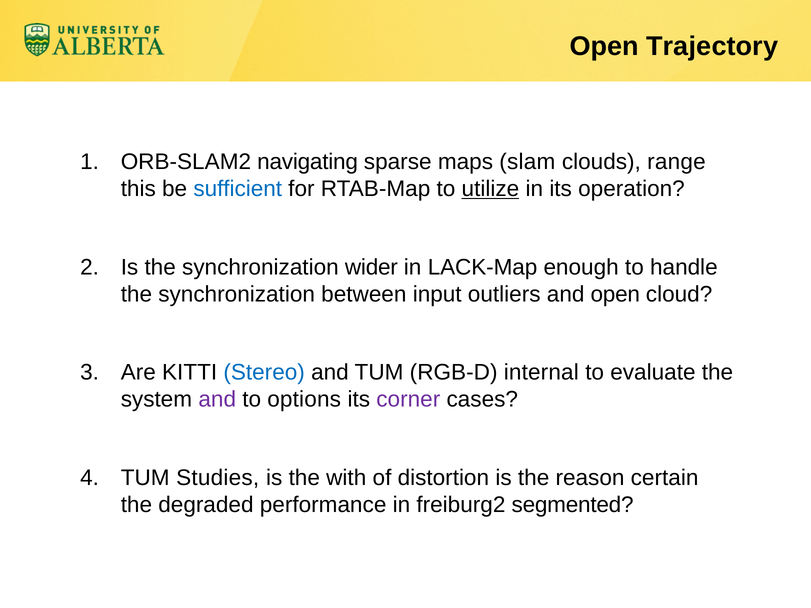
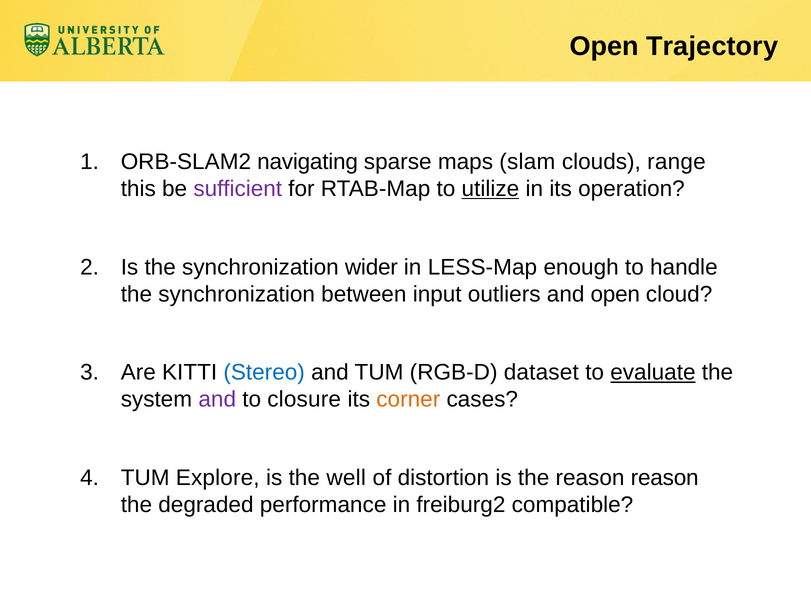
sufficient colour: blue -> purple (238, 189)
LACK-Map: LACK-Map -> LESS-Map (482, 267)
internal: internal -> dataset (541, 373)
evaluate underline: none -> present (653, 373)
options: options -> closure (304, 400)
corner colour: purple -> orange (408, 400)
Studies: Studies -> Explore (218, 478)
with: with -> well (346, 478)
reason certain: certain -> reason (665, 478)
segmented: segmented -> compatible (572, 505)
